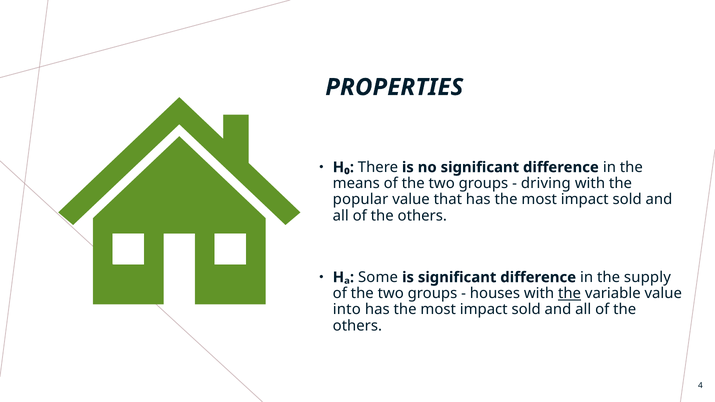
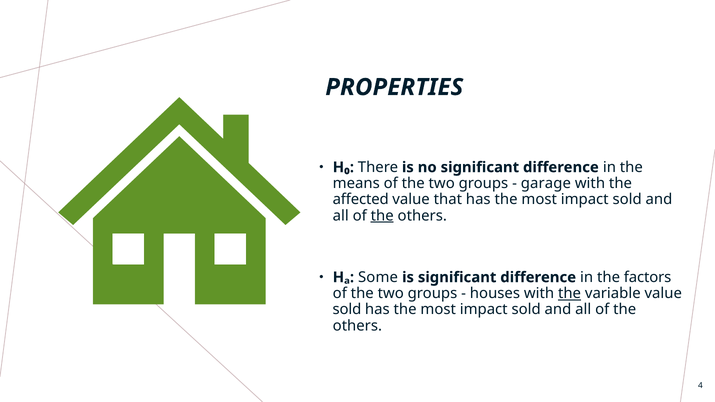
driving: driving -> garage (546, 183)
popular: popular -> affected (361, 200)
the underline: none -> present (382, 216)
supply: supply -> factors (648, 277)
into: into -> sold (347, 310)
